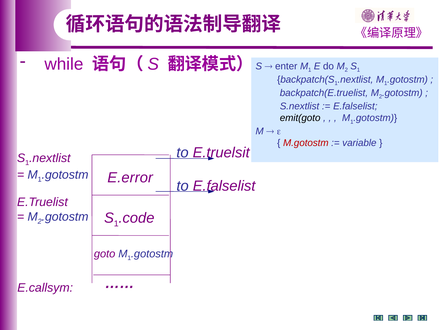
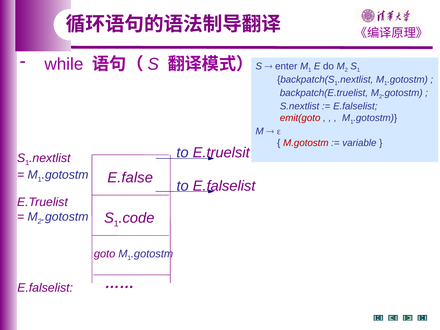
emit(goto colour: black -> red (300, 118)
E.error: E.error -> E.false (130, 178)
E.callsym: E.callsym -> E.falselist (45, 288)
